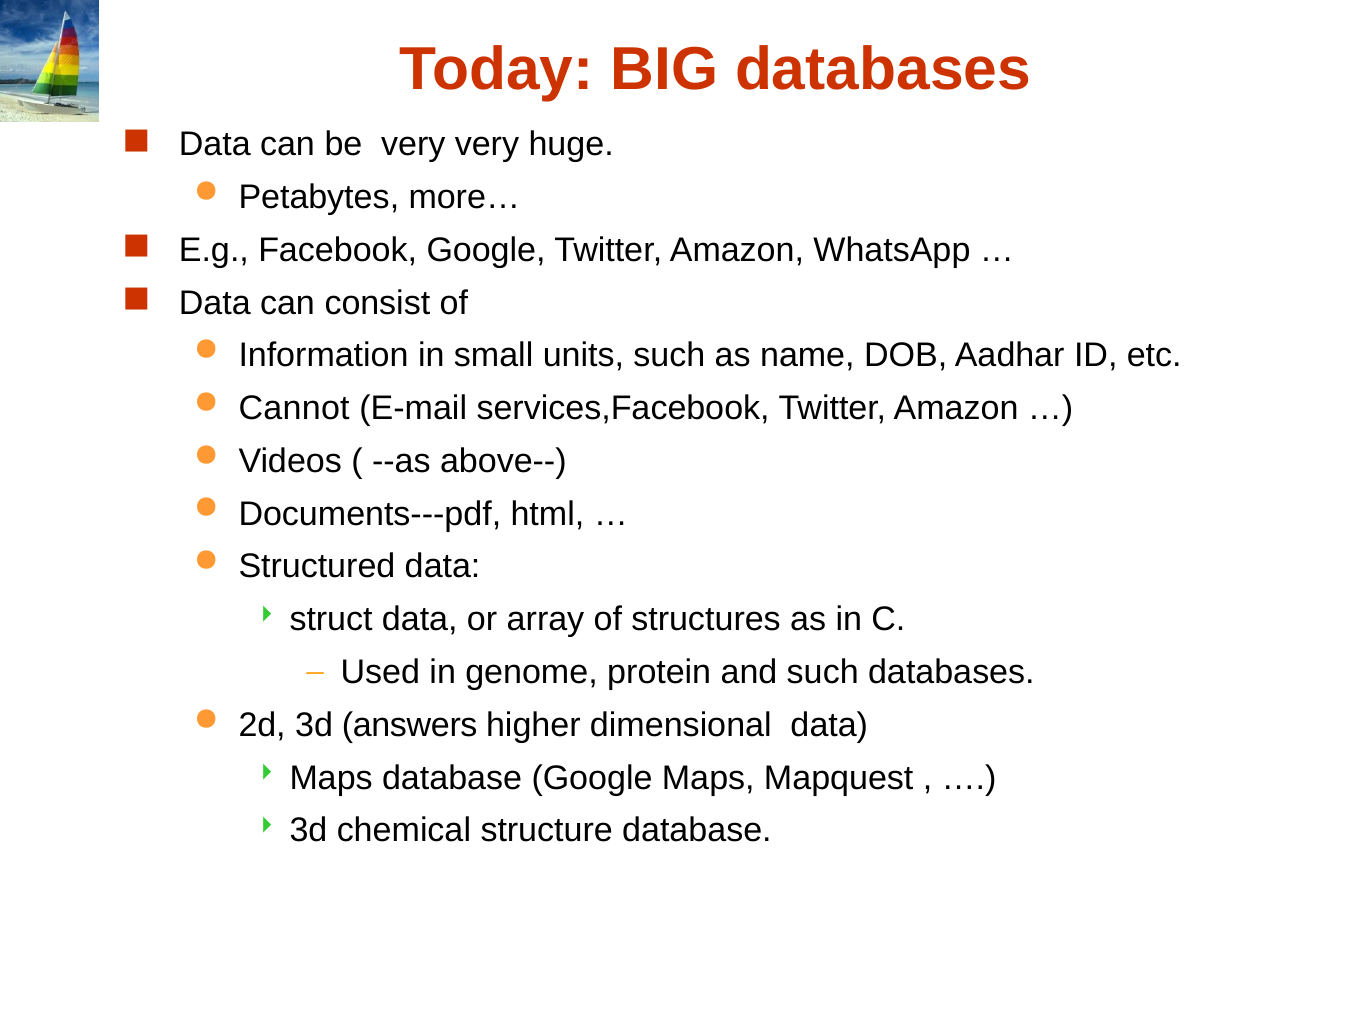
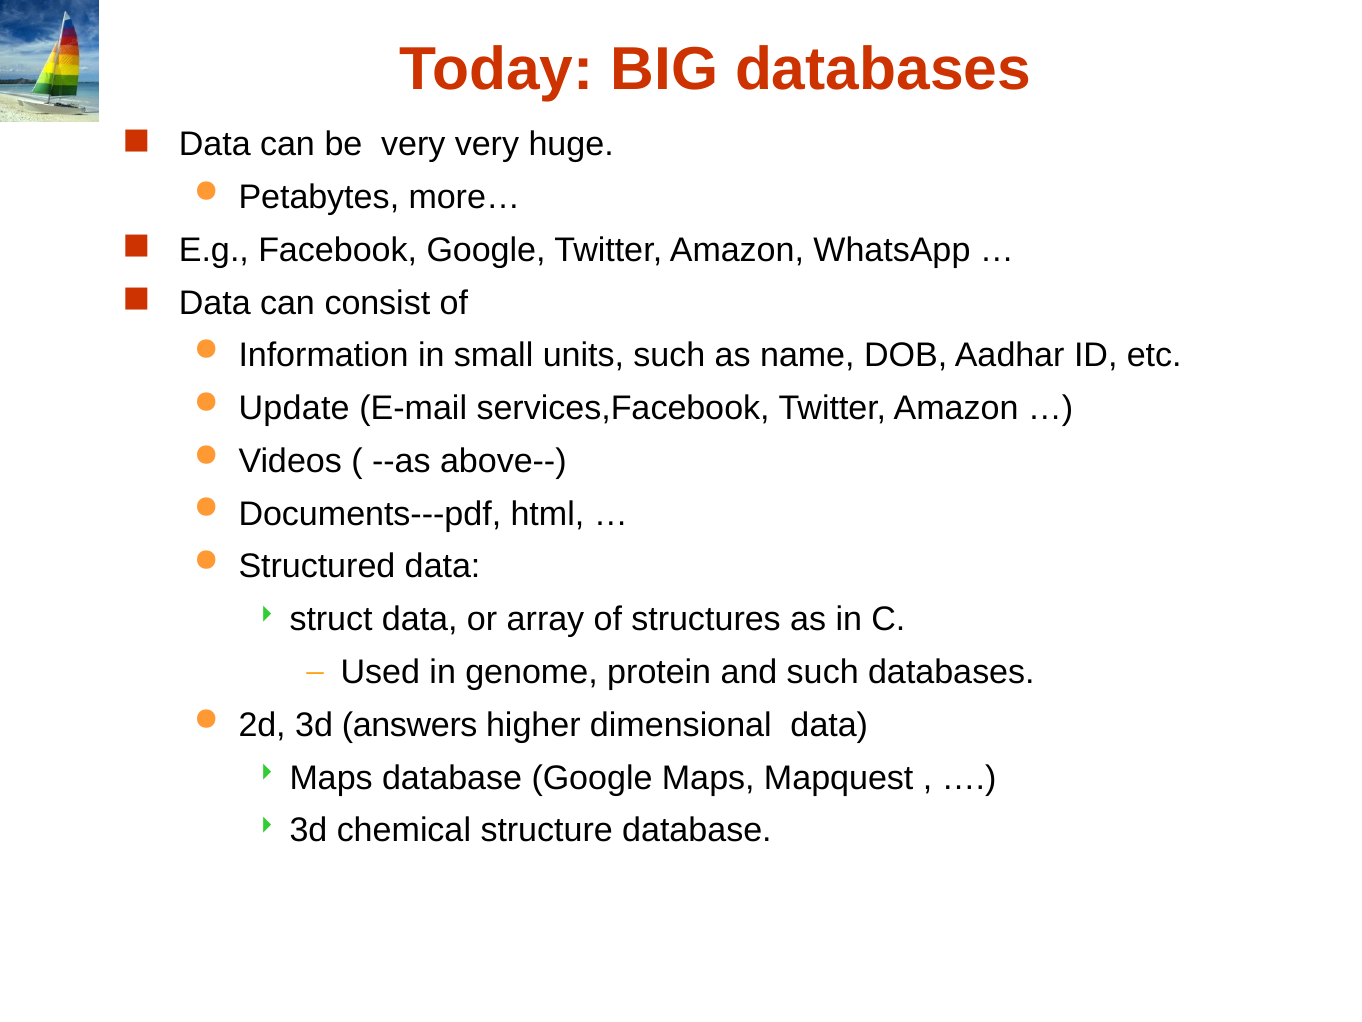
Cannot: Cannot -> Update (294, 408)
